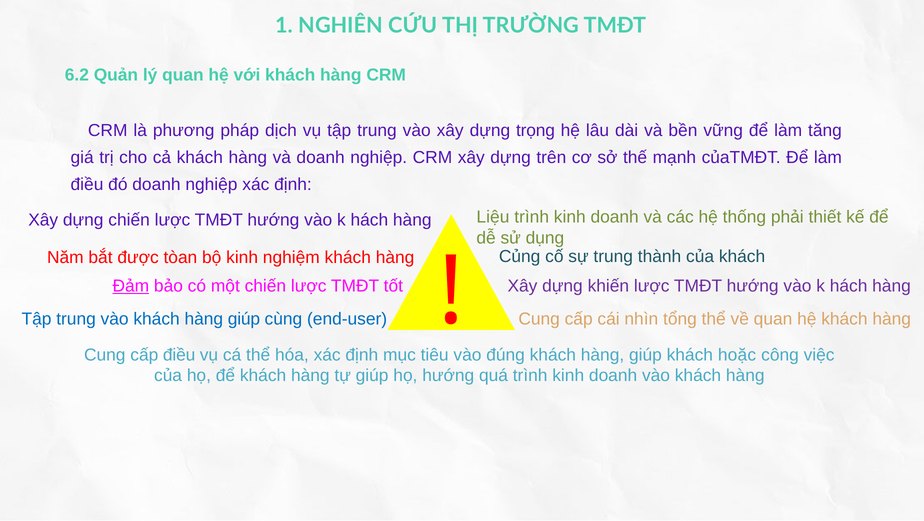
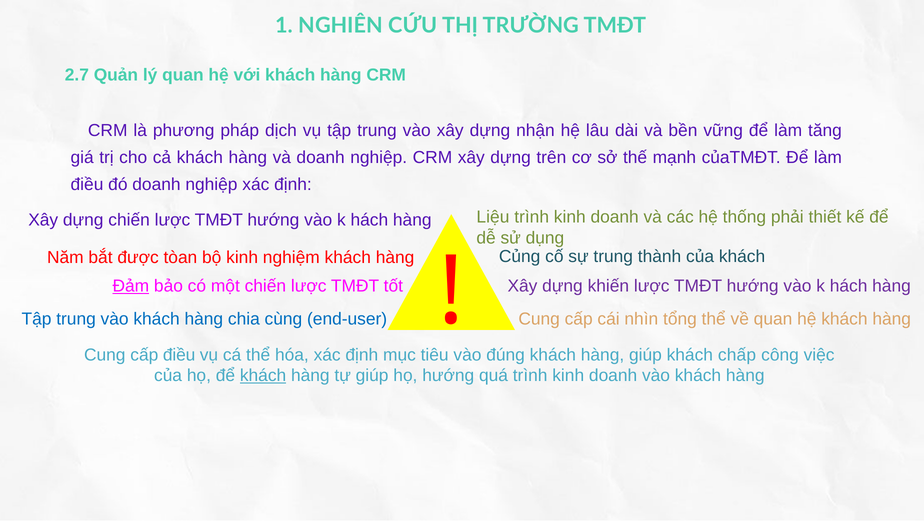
6.2: 6.2 -> 2.7 (77, 75)
trọng: trọng -> nhận (535, 130)
vào khách hàng giúp: giúp -> chia (244, 319)
hoặc: hoặc -> chấp (737, 355)
khách underline: none -> present (263, 376)
